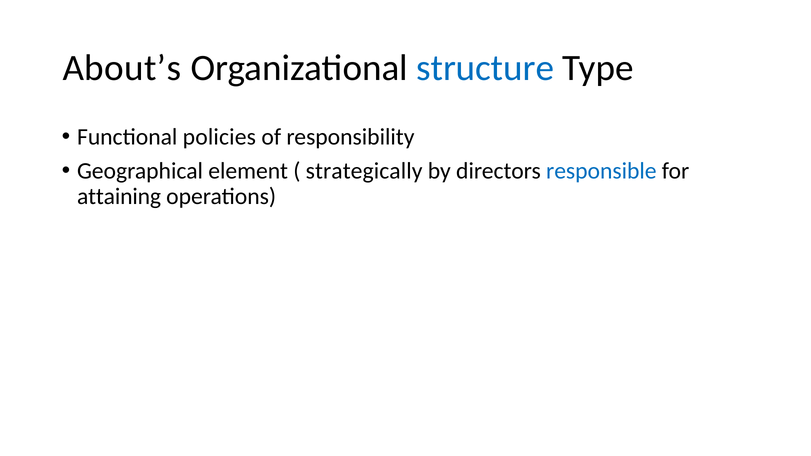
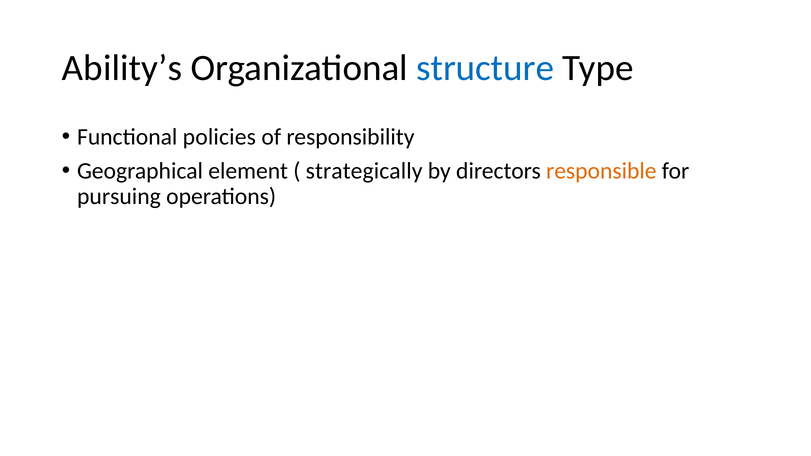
About’s: About’s -> Ability’s (122, 68)
responsible colour: blue -> orange (601, 171)
attaining: attaining -> pursuing (119, 197)
